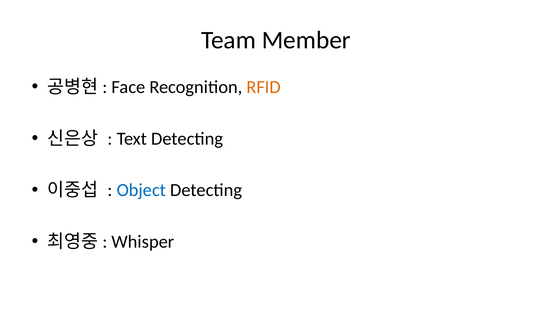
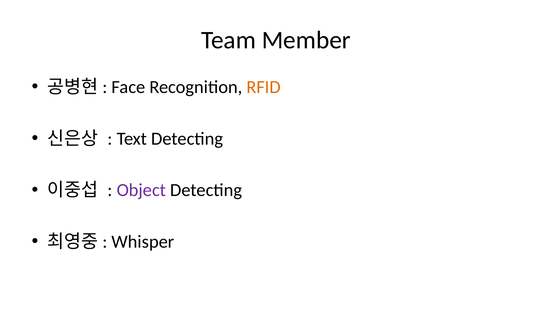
Object colour: blue -> purple (141, 190)
